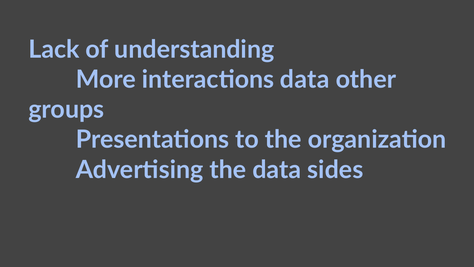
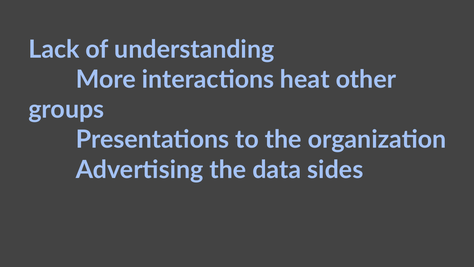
interactions data: data -> heat (305, 79)
